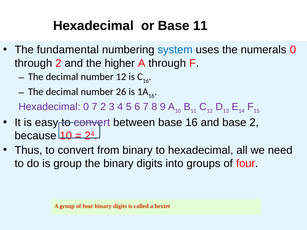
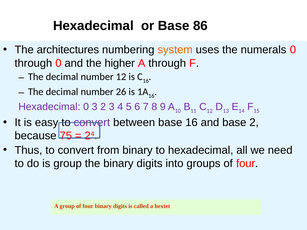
Base 11: 11 -> 86 (200, 26)
fundamental: fundamental -> architectures (68, 50)
system colour: blue -> orange (175, 50)
through 2: 2 -> 0 (58, 63)
0 7: 7 -> 3 (95, 107)
because 10: 10 -> 75 (66, 136)
